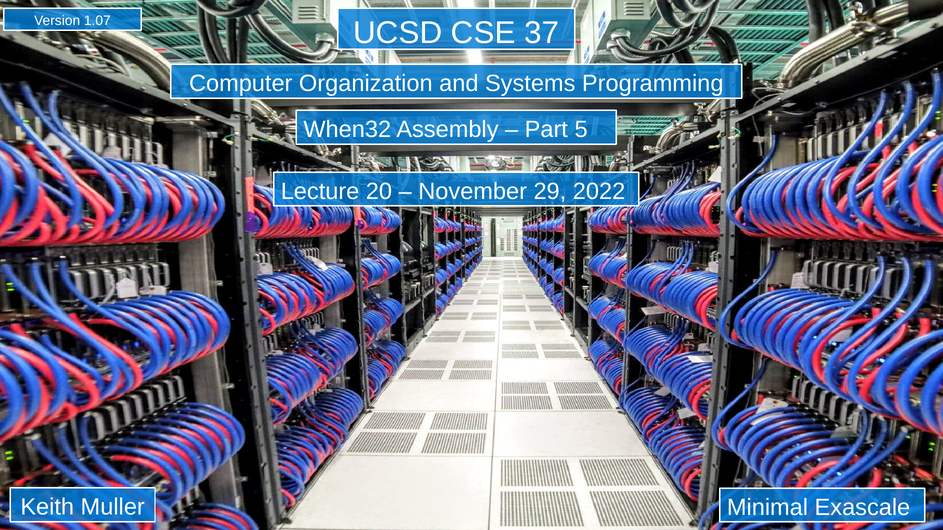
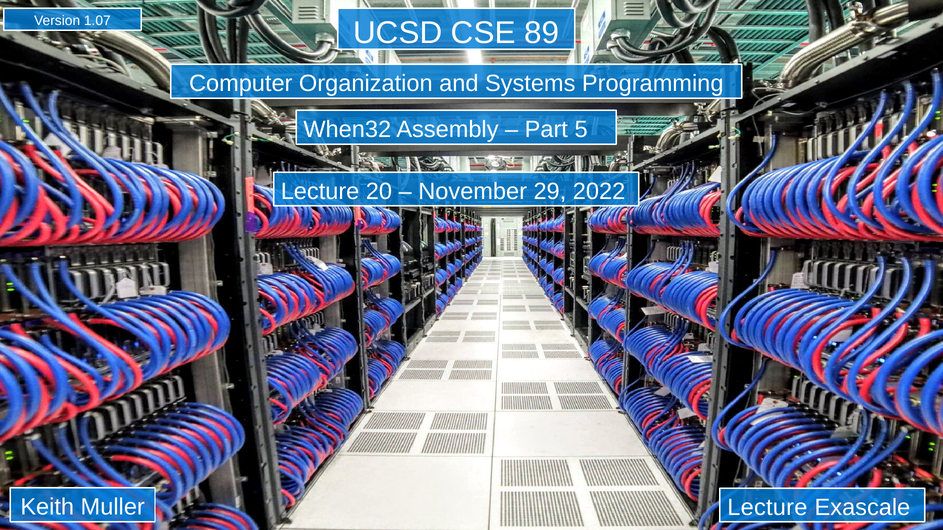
37: 37 -> 89 (542, 33)
Minimal: Minimal -> Lecture (767, 508)
